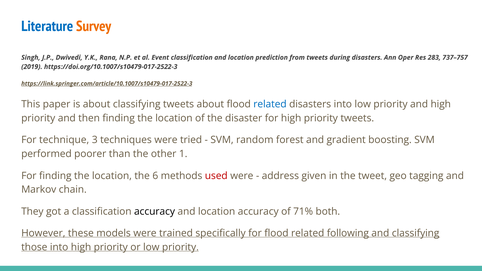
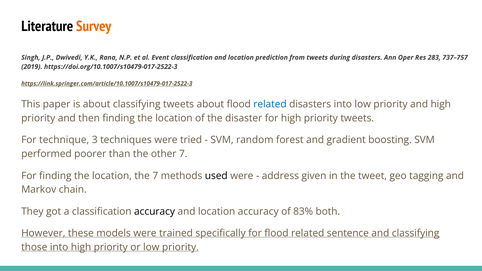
Literature colour: blue -> black (47, 26)
other 1: 1 -> 7 (183, 154)
the 6: 6 -> 7 (155, 176)
used colour: red -> black (216, 176)
71%: 71% -> 83% (303, 212)
following: following -> sentence (348, 233)
